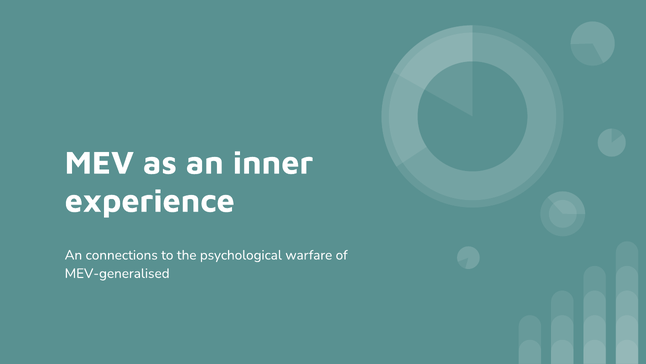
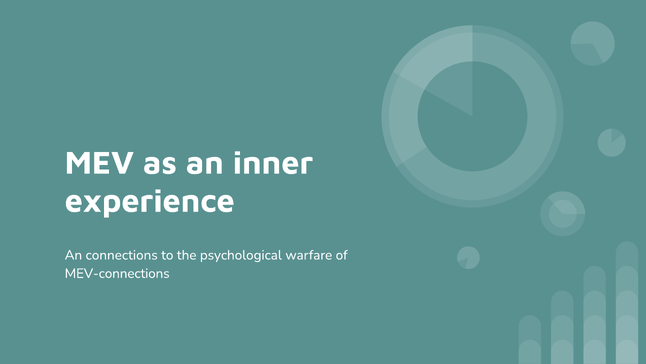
MEV-generalised: MEV-generalised -> MEV-connections (117, 273)
